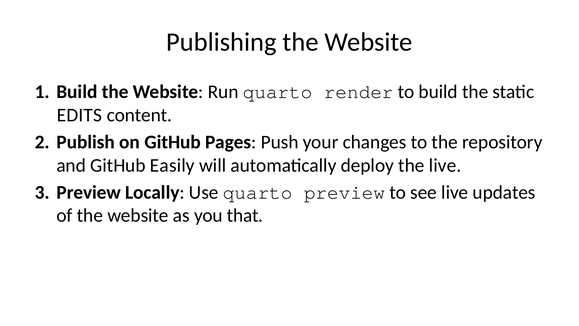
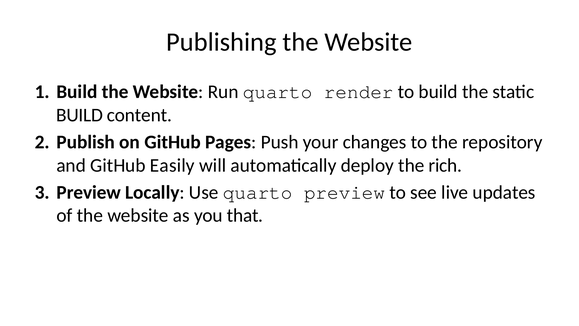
EDITS: EDITS -> BUILD (80, 115)
the live: live -> rich (445, 165)
